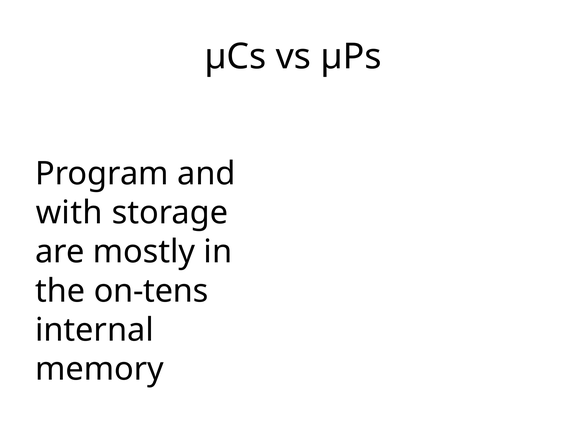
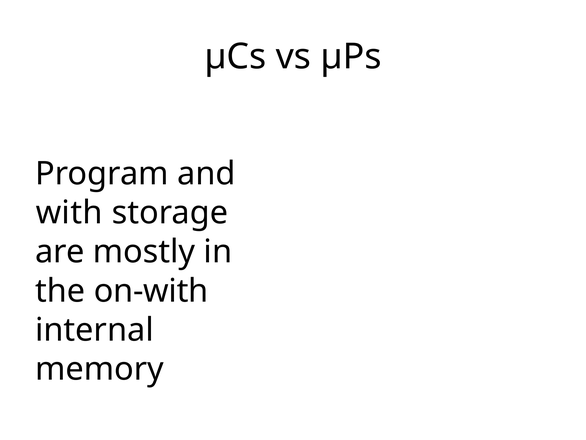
on-tens: on-tens -> on-with (151, 291)
